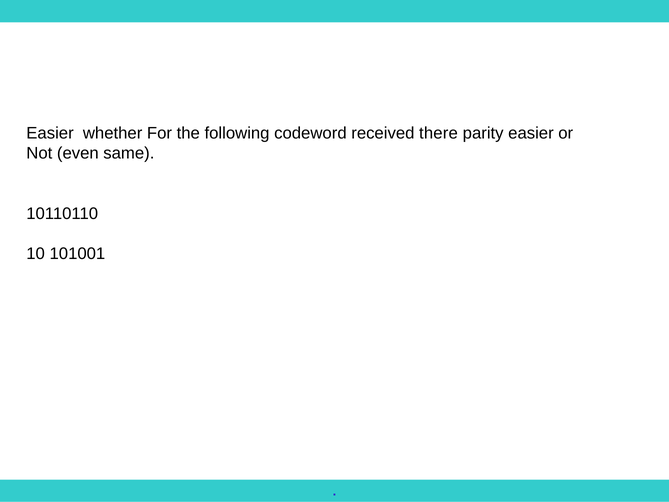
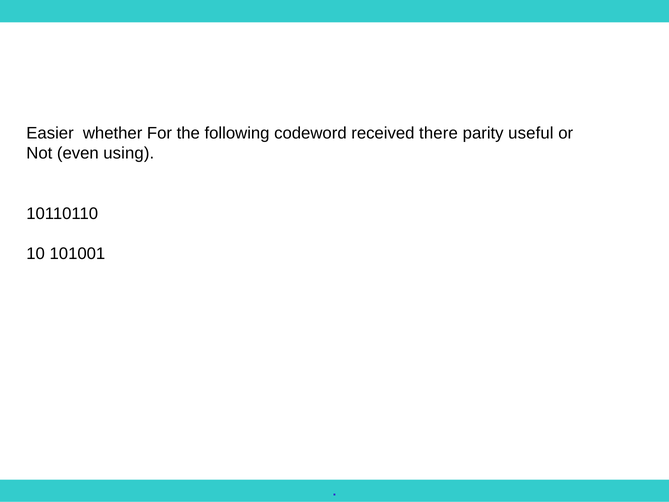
parity easier: easier -> useful (531, 133)
same: same -> using (129, 153)
